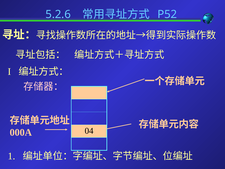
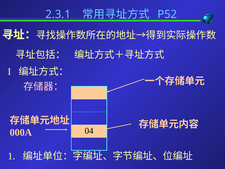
5.2.6: 5.2.6 -> 2.3.1 (58, 14)
